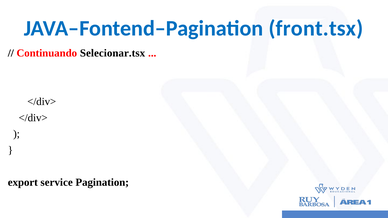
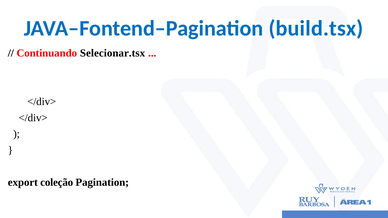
front.tsx: front.tsx -> build.tsx (316, 28)
service: service -> coleção (57, 183)
